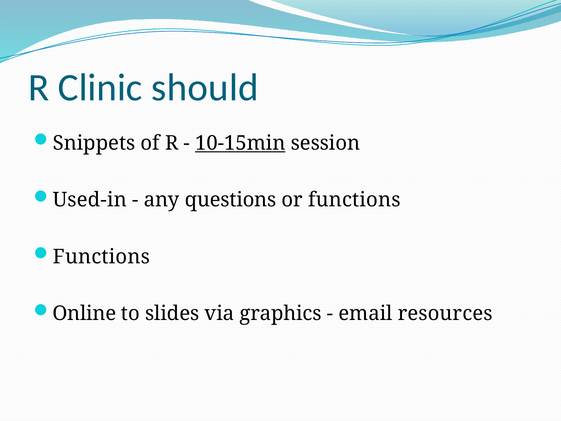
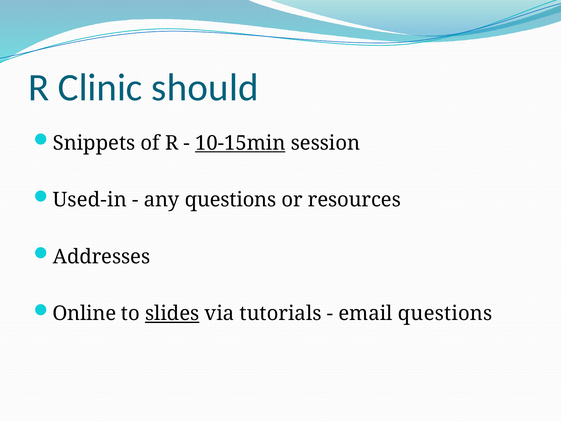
or functions: functions -> resources (354, 200)
Functions: Functions -> Addresses (101, 257)
slides underline: none -> present (172, 313)
graphics: graphics -> tutorials (281, 313)
email resources: resources -> questions (445, 313)
